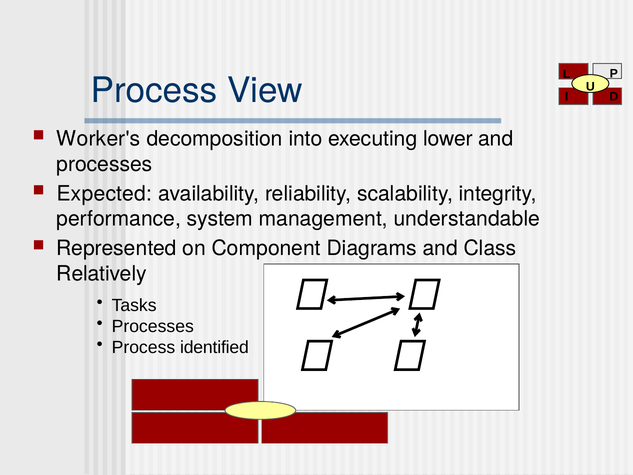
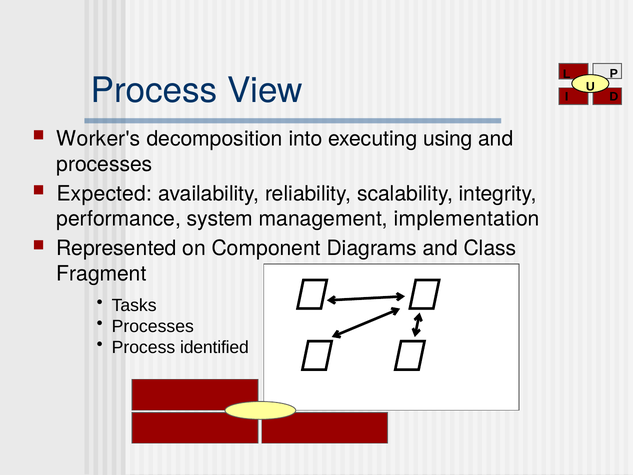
lower: lower -> using (448, 139)
understandable: understandable -> implementation (467, 219)
Relatively: Relatively -> Fragment (102, 274)
